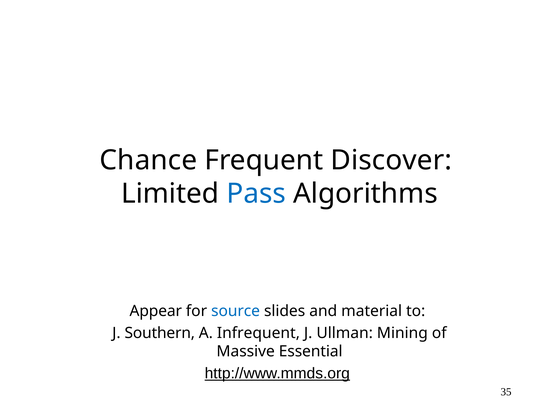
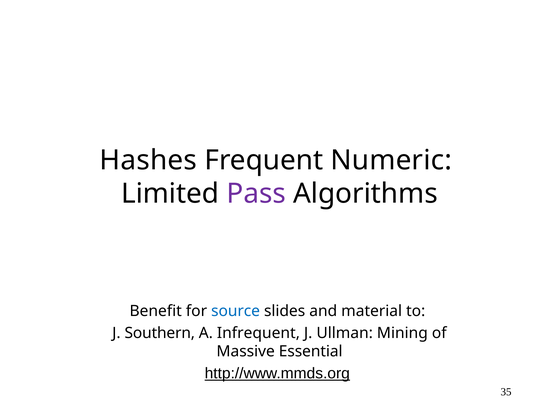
Chance: Chance -> Hashes (148, 160)
Discover: Discover -> Numeric (391, 160)
Pass colour: blue -> purple (256, 194)
Appear: Appear -> Benefit (156, 311)
